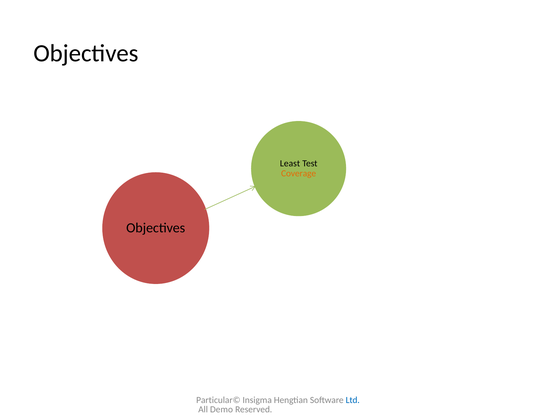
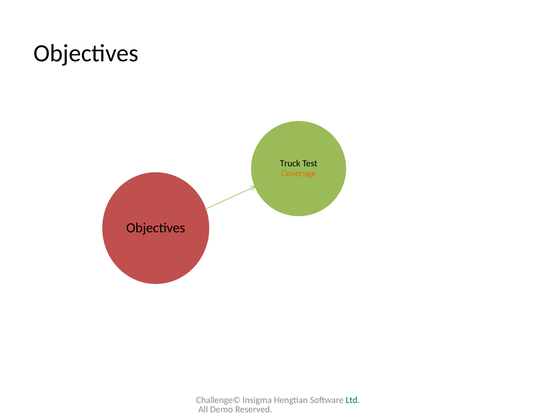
Least: Least -> Truck (290, 163)
Particular©: Particular© -> Challenge© (218, 400)
Ltd colour: blue -> green (353, 400)
